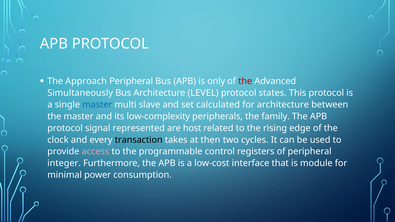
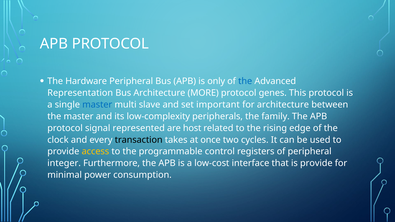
Approach: Approach -> Hardware (86, 81)
the colour: red -> blue (245, 81)
Simultaneously: Simultaneously -> Representation (80, 93)
LEVEL: LEVEL -> MORE (203, 93)
states: states -> genes (273, 93)
calculated: calculated -> important (218, 105)
then: then -> once (211, 140)
access colour: pink -> yellow (95, 152)
is module: module -> provide (316, 163)
